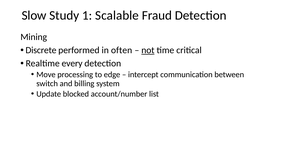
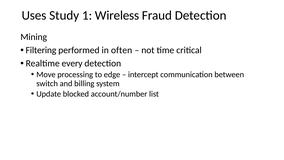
Slow: Slow -> Uses (34, 15)
Scalable: Scalable -> Wireless (117, 15)
Discrete: Discrete -> Filtering (41, 50)
not underline: present -> none (148, 50)
